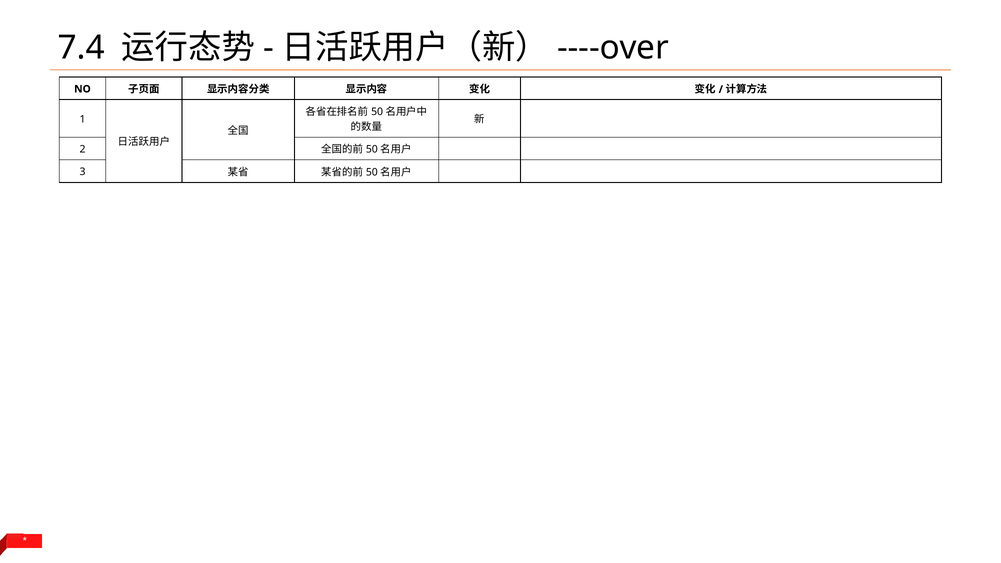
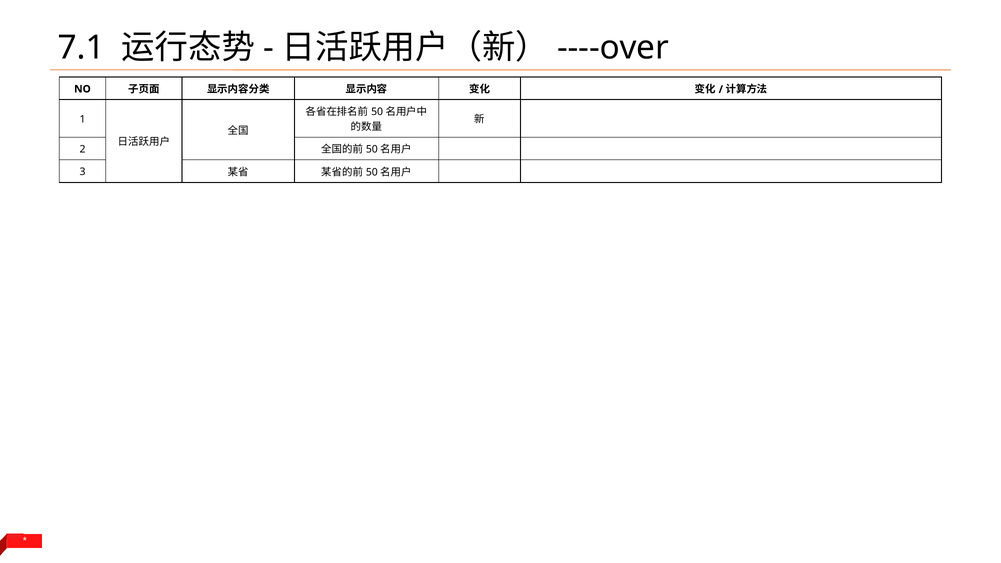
7.4: 7.4 -> 7.1 (81, 48)
